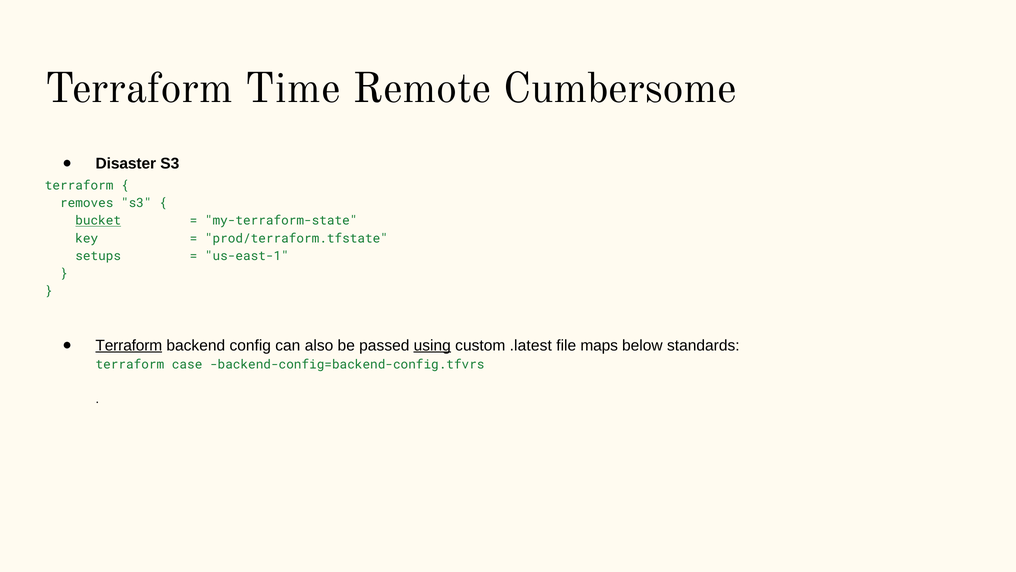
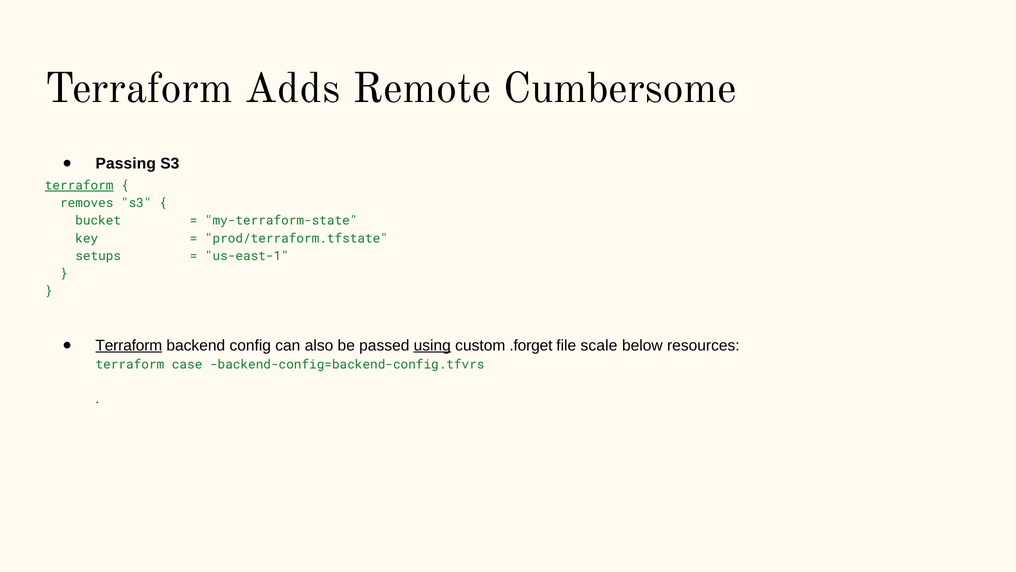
Time: Time -> Adds (293, 88)
Disaster: Disaster -> Passing (126, 164)
terraform underline: none -> present (79, 185)
bucket underline: present -> none (98, 221)
.latest: .latest -> .forget (531, 345)
maps: maps -> scale (599, 345)
standards: standards -> resources (703, 345)
